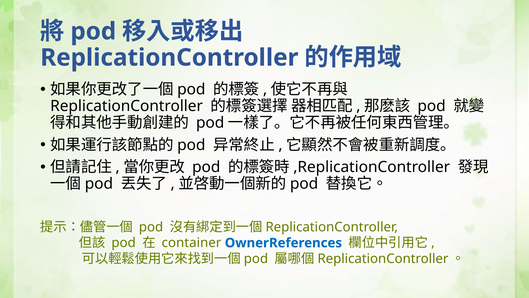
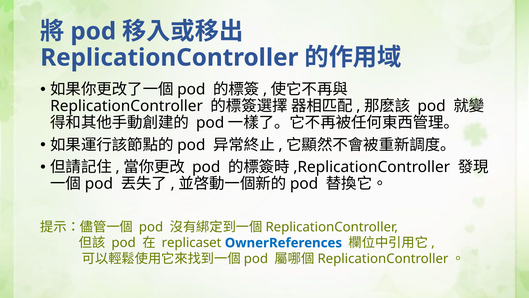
container: container -> replicaset (192, 243)
